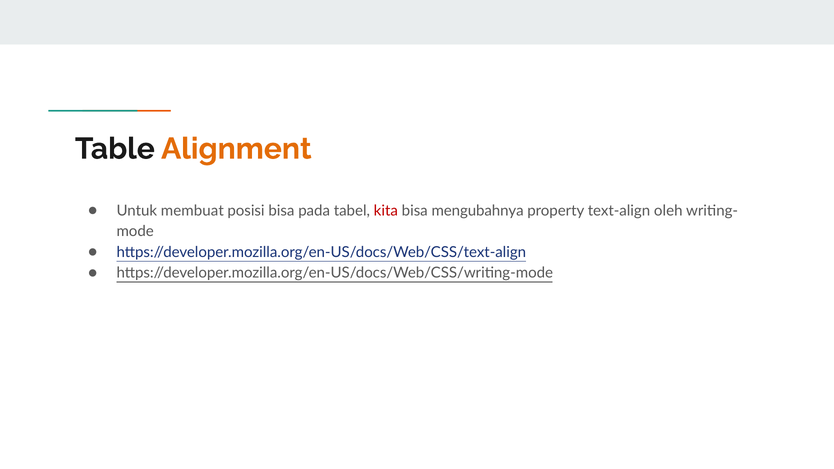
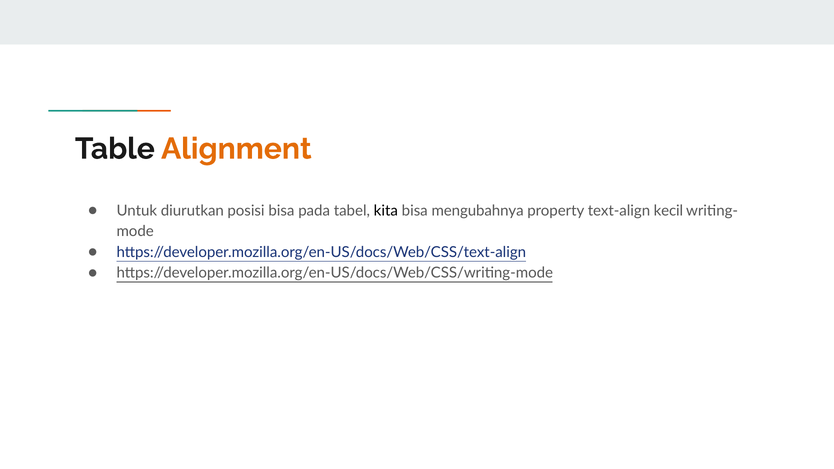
membuat: membuat -> diurutkan (192, 211)
kita colour: red -> black (386, 211)
oleh: oleh -> kecil (668, 211)
